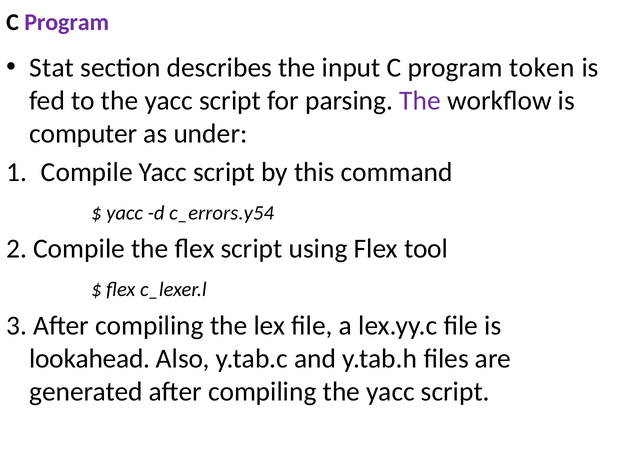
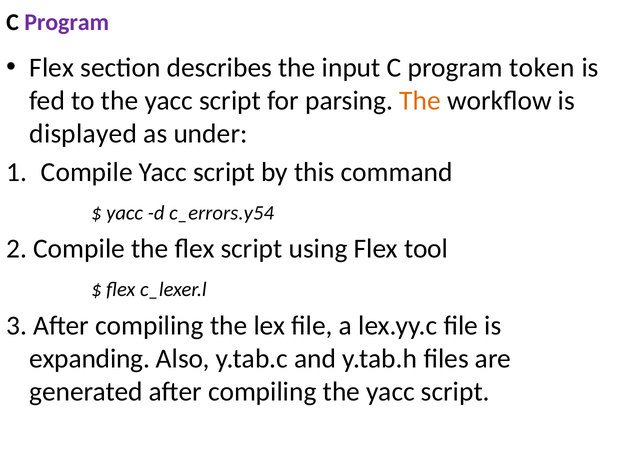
Stat: Stat -> Flex (52, 68)
The colour: purple -> orange (420, 101)
computer: computer -> displayed (83, 134)
lookahead: lookahead -> expanding (90, 359)
